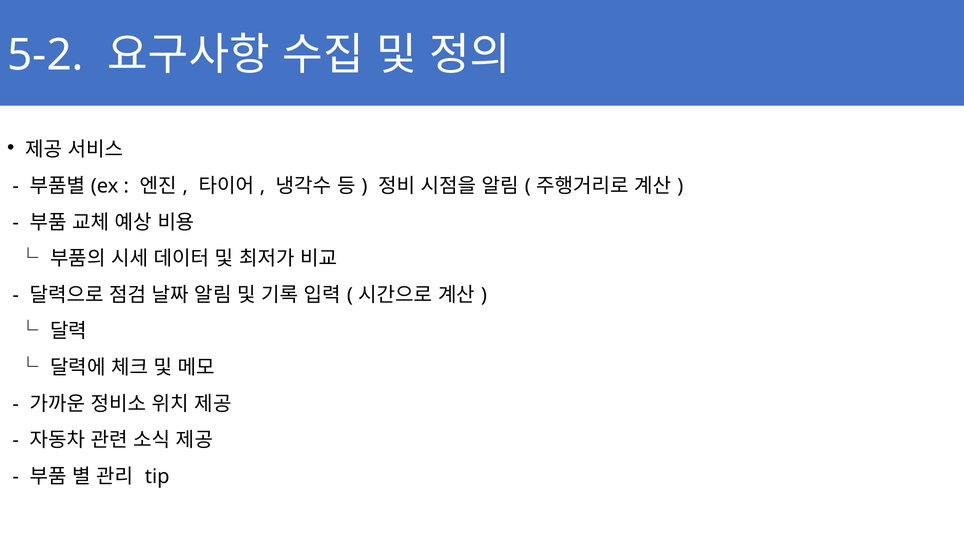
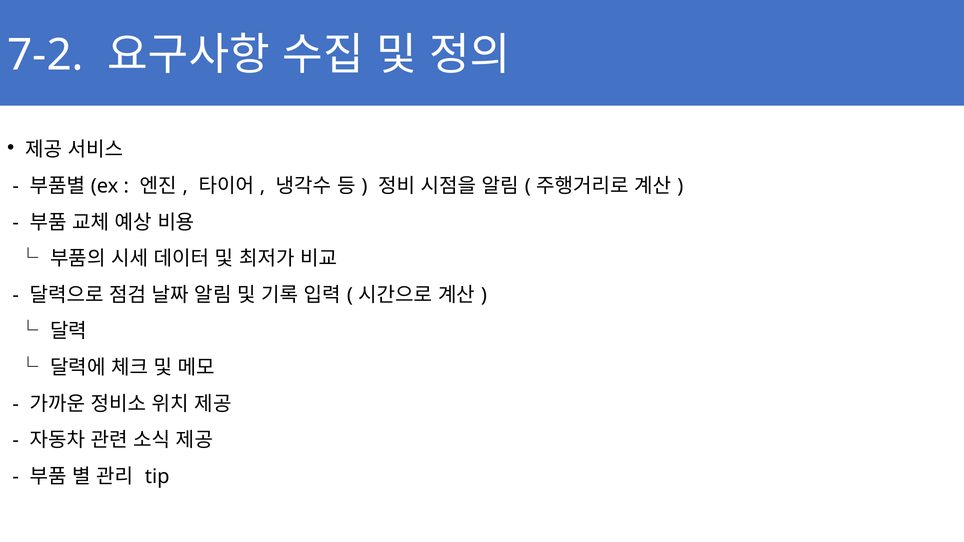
5-2: 5-2 -> 7-2 (46, 55)
